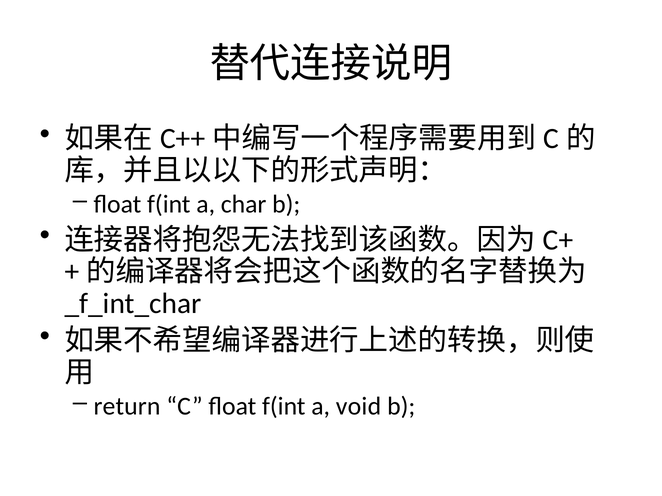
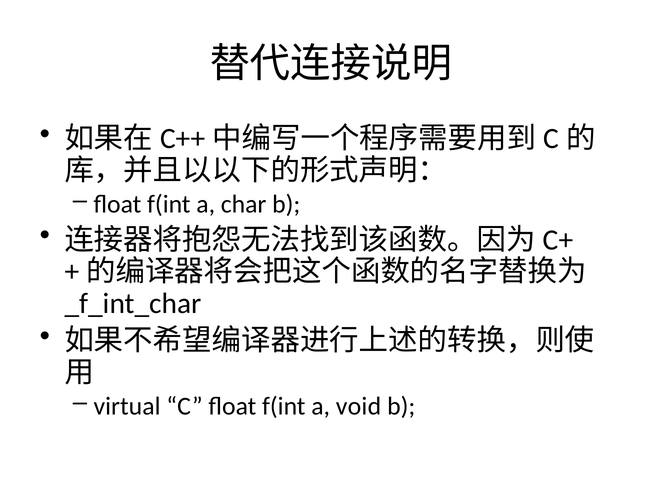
return: return -> virtual (127, 407)
